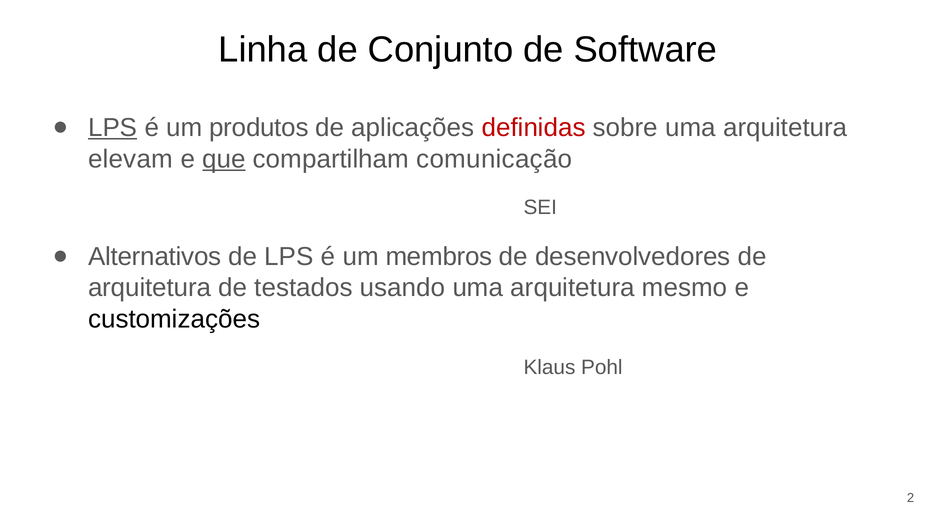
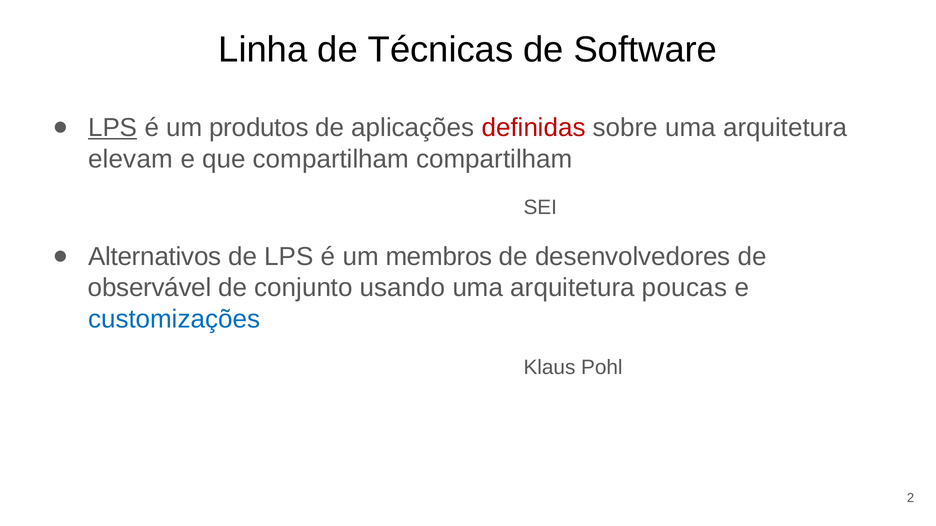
Conjunto: Conjunto -> Técnicas (441, 50)
que underline: present -> none (224, 159)
compartilham comunicação: comunicação -> compartilham (494, 159)
arquitetura: arquitetura -> observável (150, 288)
testados: testados -> conjunto (303, 288)
mesmo: mesmo -> poucas (685, 288)
customizações colour: black -> blue (174, 319)
